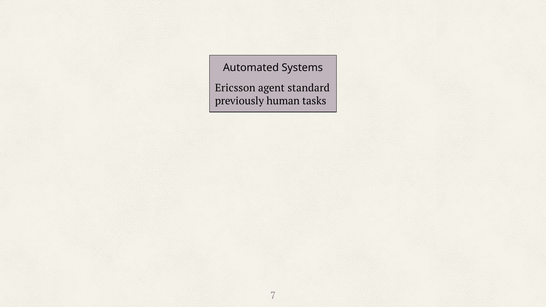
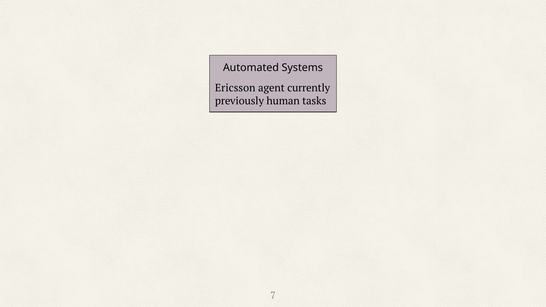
standard: standard -> currently (309, 88)
